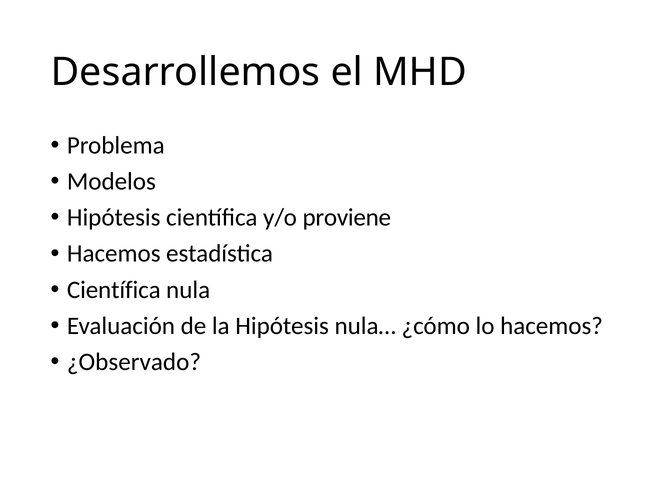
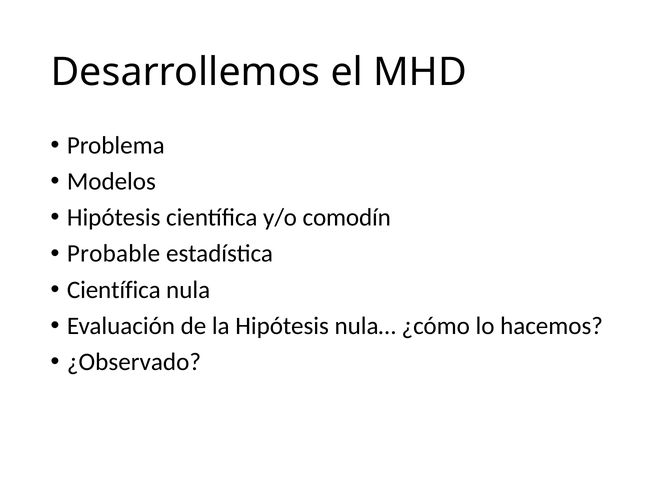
proviene: proviene -> comodín (347, 218)
Hacemos: Hacemos -> Probable (114, 254)
